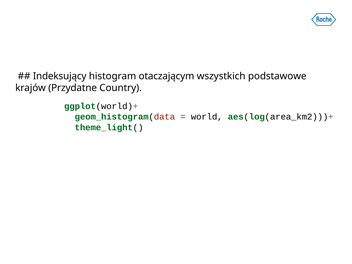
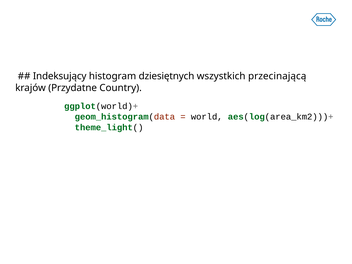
otaczającym: otaczającym -> dziesiętnych (166, 76)
podstawowe: podstawowe -> przecinającą (277, 76)
